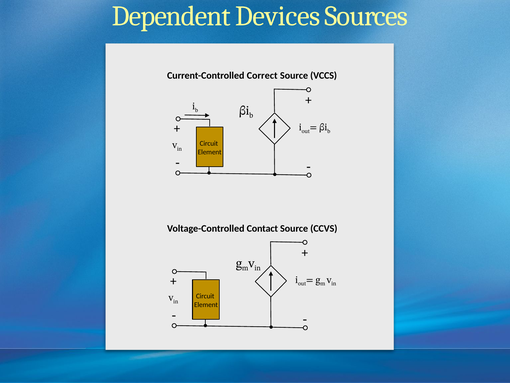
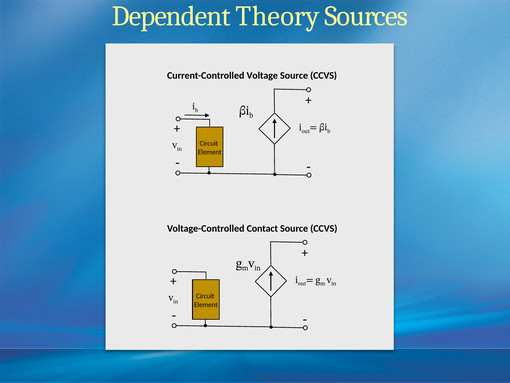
Devices: Devices -> Theory (278, 16)
Correct: Correct -> Voltage (262, 75)
VCCS: VCCS -> CCVS (324, 75)
